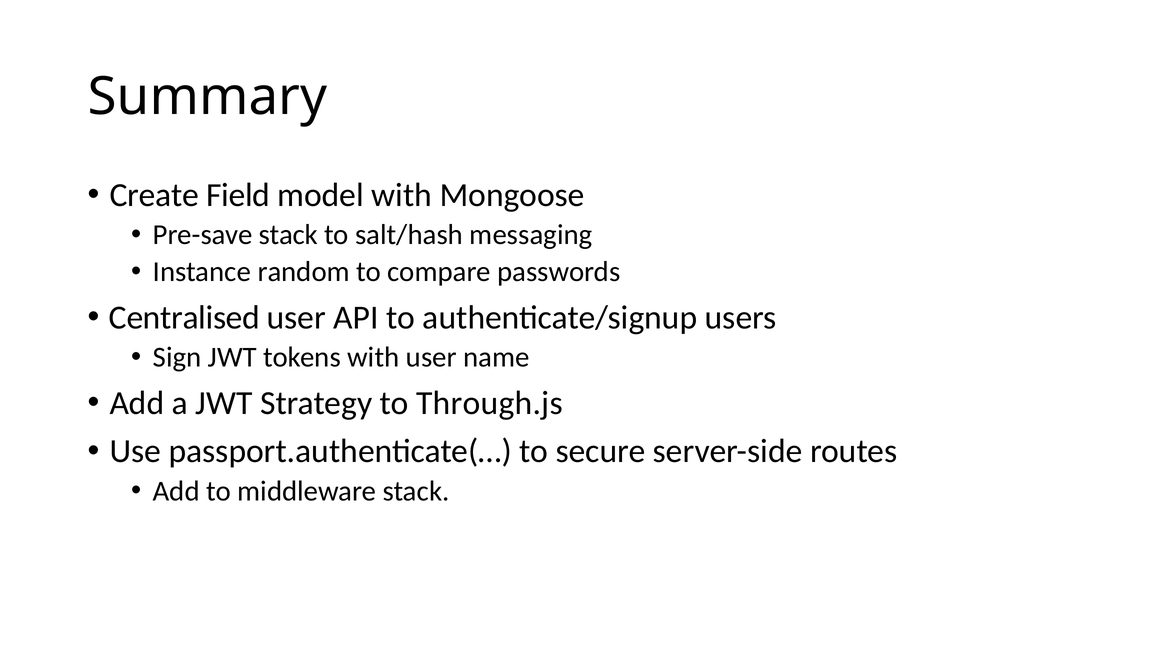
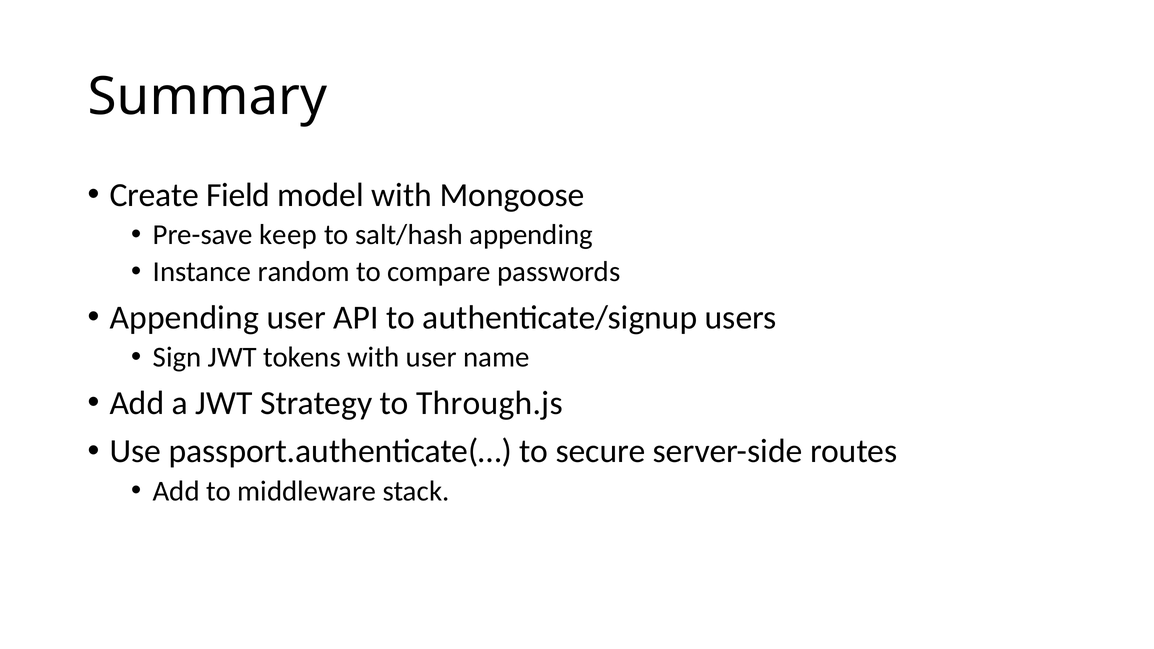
Pre-save stack: stack -> keep (288, 235)
salt/hash messaging: messaging -> appending (531, 235)
Centralised: Centralised -> Appending (184, 318)
